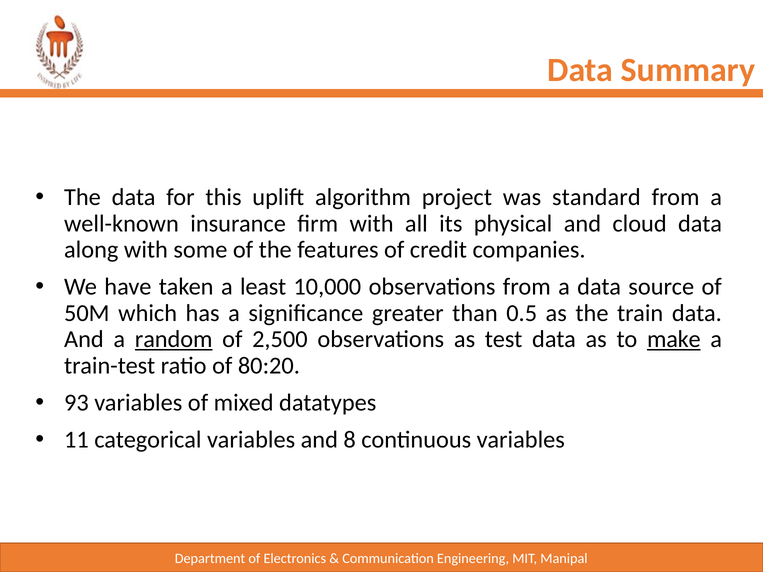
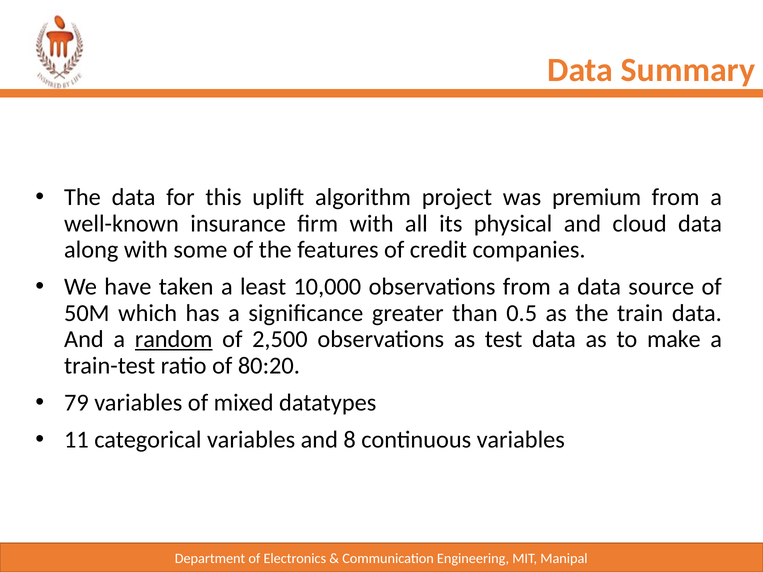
standard: standard -> premium (597, 197)
make underline: present -> none (674, 340)
93: 93 -> 79 (76, 403)
